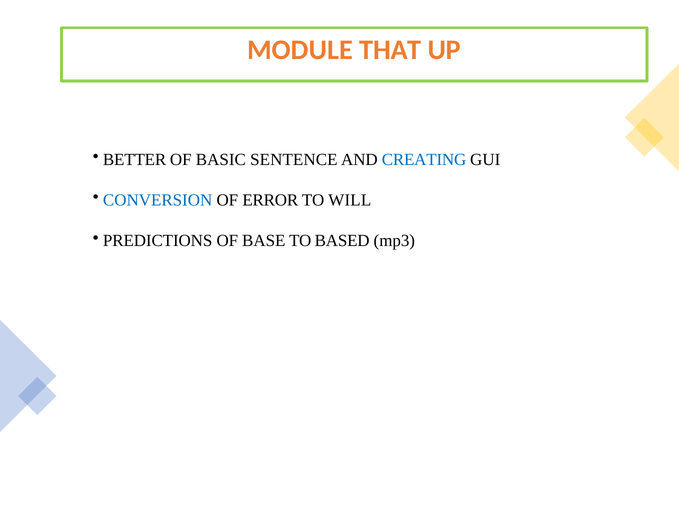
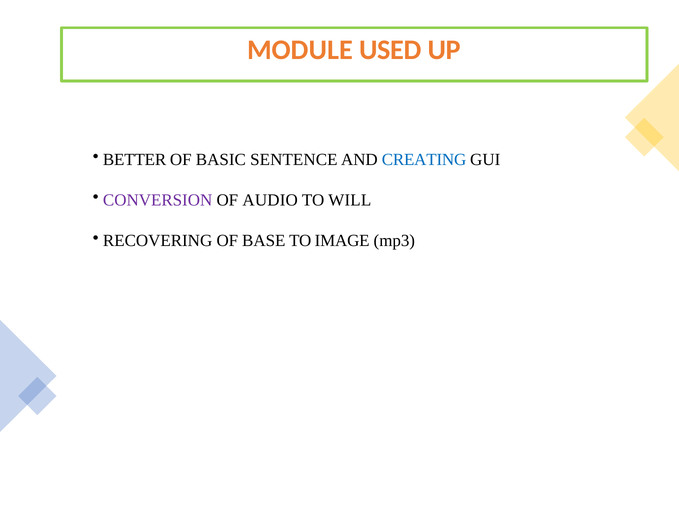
THAT: THAT -> USED (390, 50)
CONVERSION colour: blue -> purple (158, 200)
ERROR: ERROR -> AUDIO (270, 200)
PREDICTIONS: PREDICTIONS -> RECOVERING (158, 241)
BASED: BASED -> IMAGE (342, 241)
